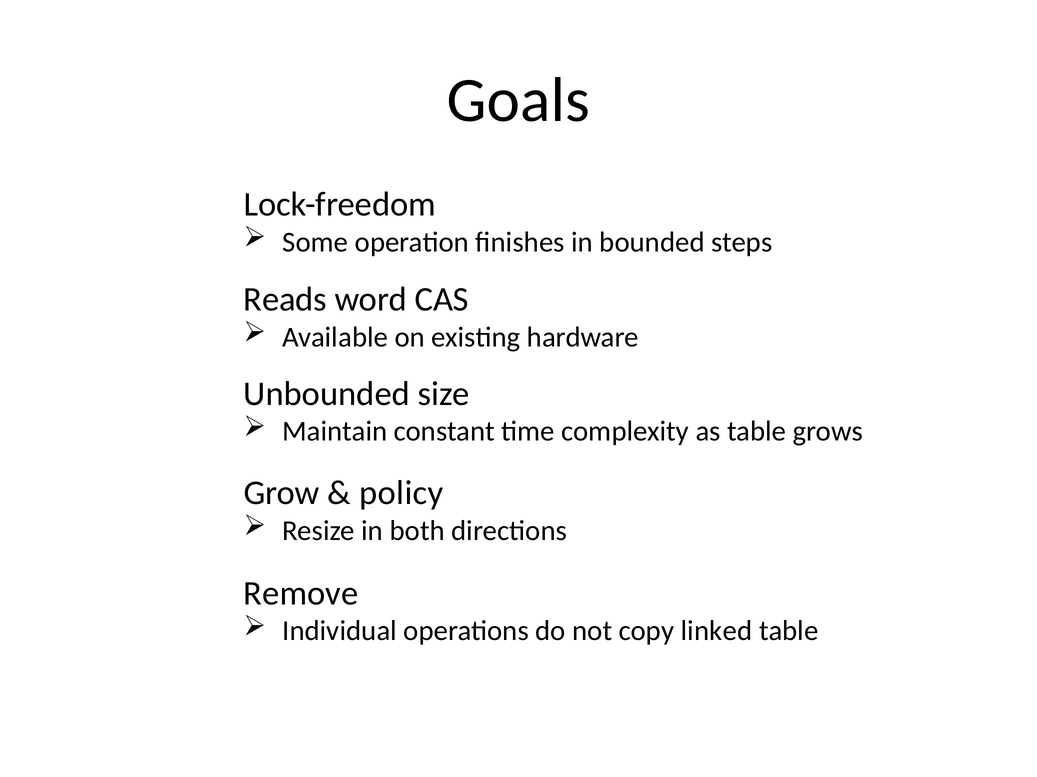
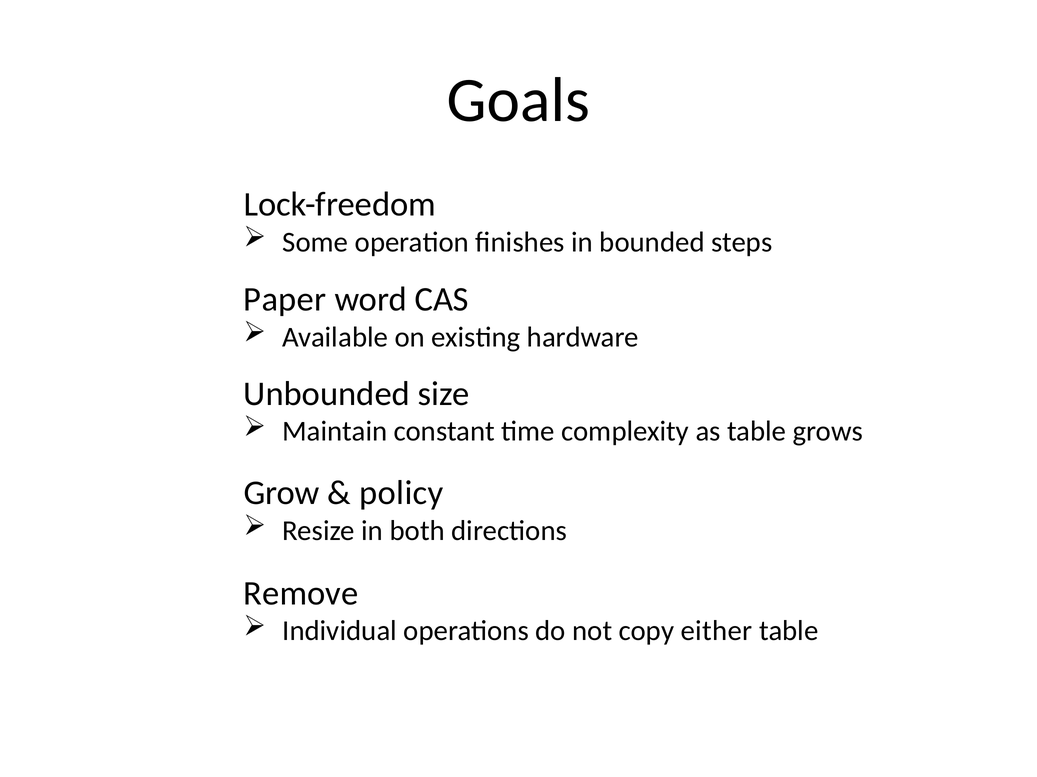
Reads: Reads -> Paper (285, 300)
linked: linked -> either (716, 631)
